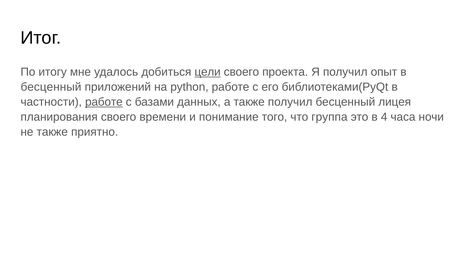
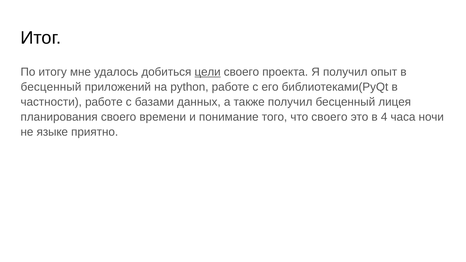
работе underline: present -> none (104, 102)
что группа: группа -> своего (329, 117)
не также: также -> языке (52, 132)
